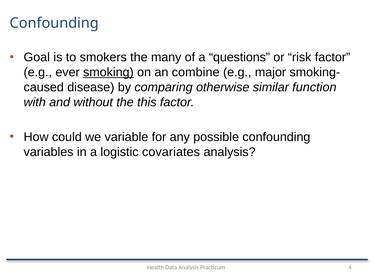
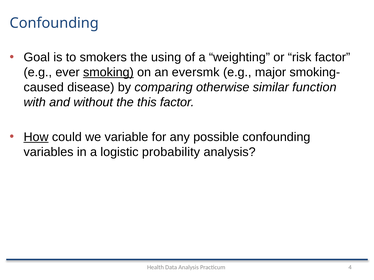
many: many -> using (166, 57)
questions: questions -> weighting (239, 57)
combine: combine -> eversmk (196, 72)
How underline: none -> present (36, 137)
covariates: covariates -> probability (171, 152)
